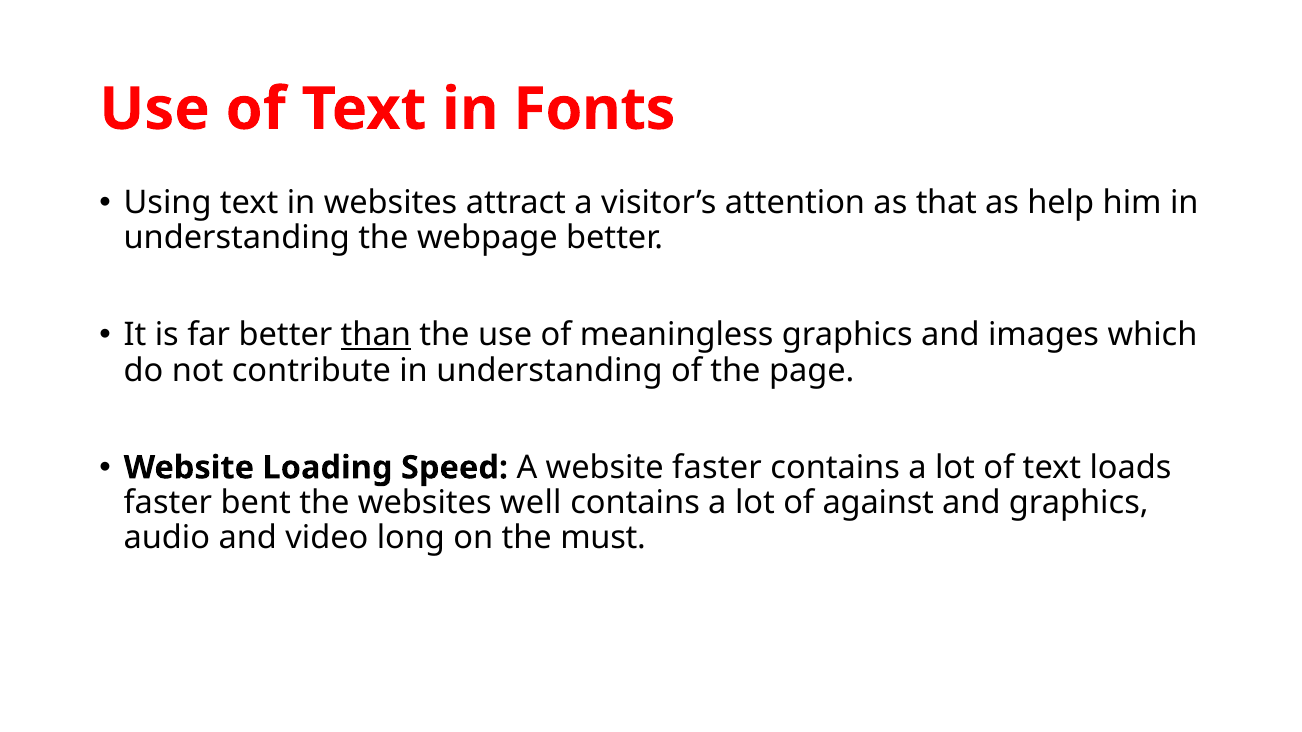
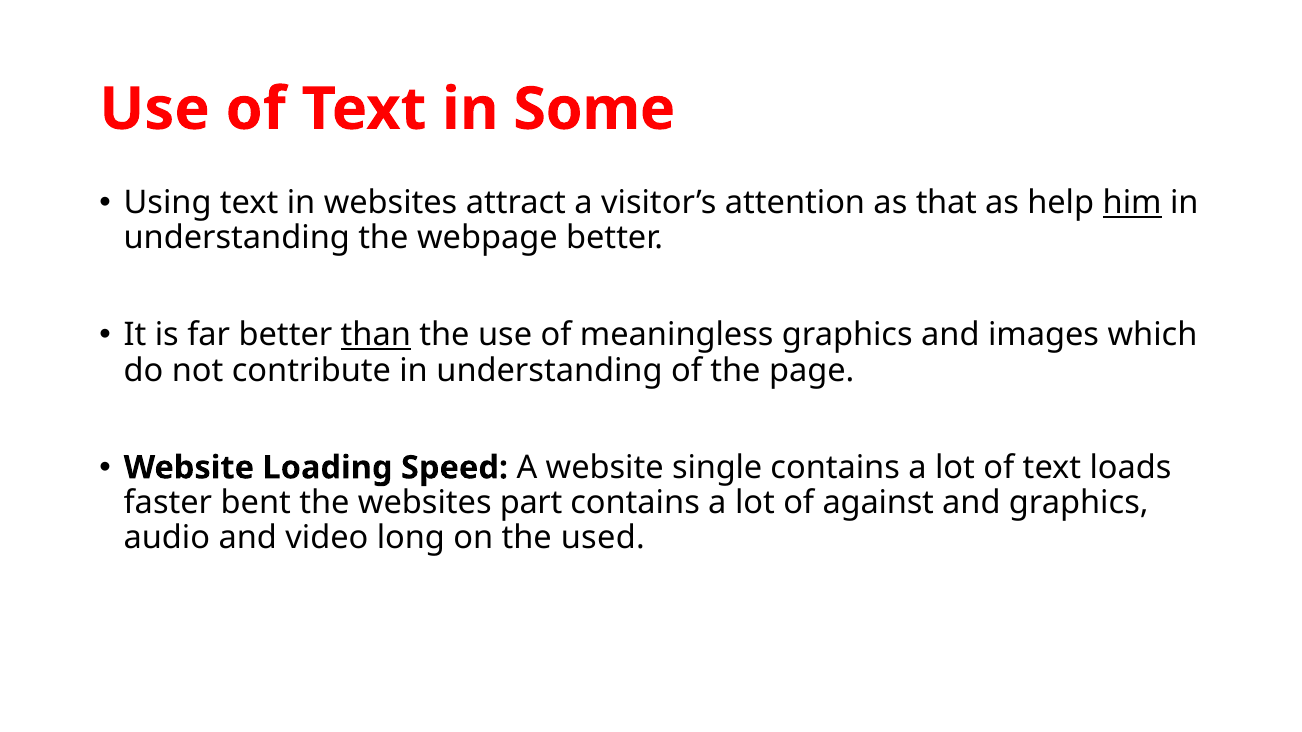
Fonts: Fonts -> Some (594, 109)
him underline: none -> present (1132, 203)
website faster: faster -> single (717, 468)
well: well -> part (531, 503)
must: must -> used (603, 538)
